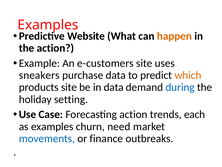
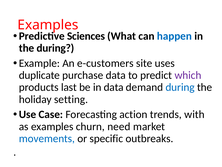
Website: Website -> Sciences (86, 36)
happen colour: orange -> blue (174, 36)
the action: action -> during (55, 48)
sneakers: sneakers -> duplicate (39, 75)
which colour: orange -> purple (188, 75)
products site: site -> last (69, 87)
each: each -> with (194, 114)
finance: finance -> specific (106, 138)
